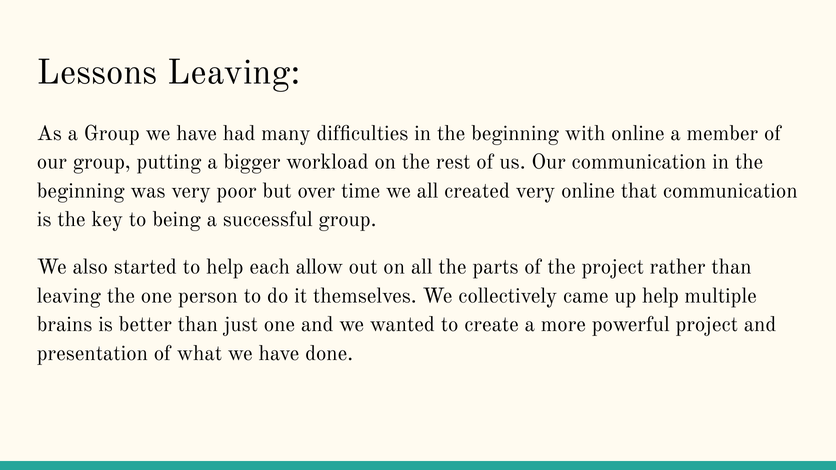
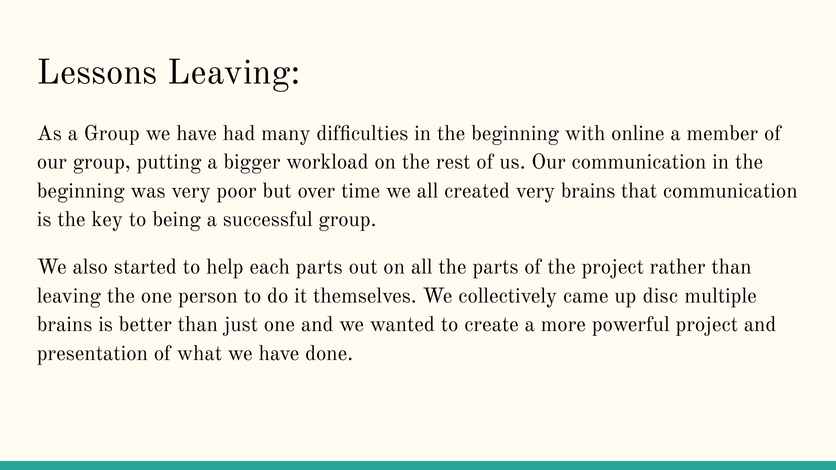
very online: online -> brains (588, 191)
each allow: allow -> parts (319, 267)
up help: help -> disc (660, 296)
